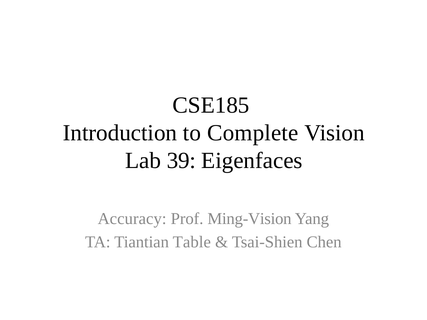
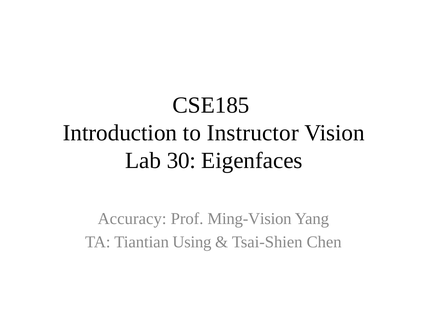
Complete: Complete -> Instructor (253, 133)
39: 39 -> 30 (181, 161)
Table: Table -> Using (192, 242)
